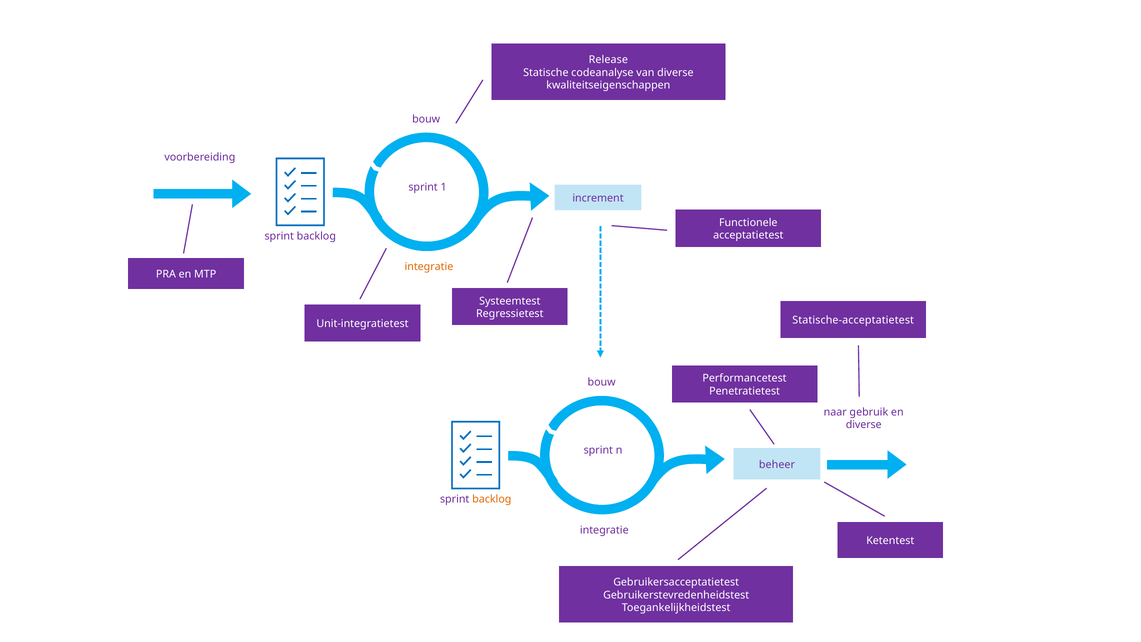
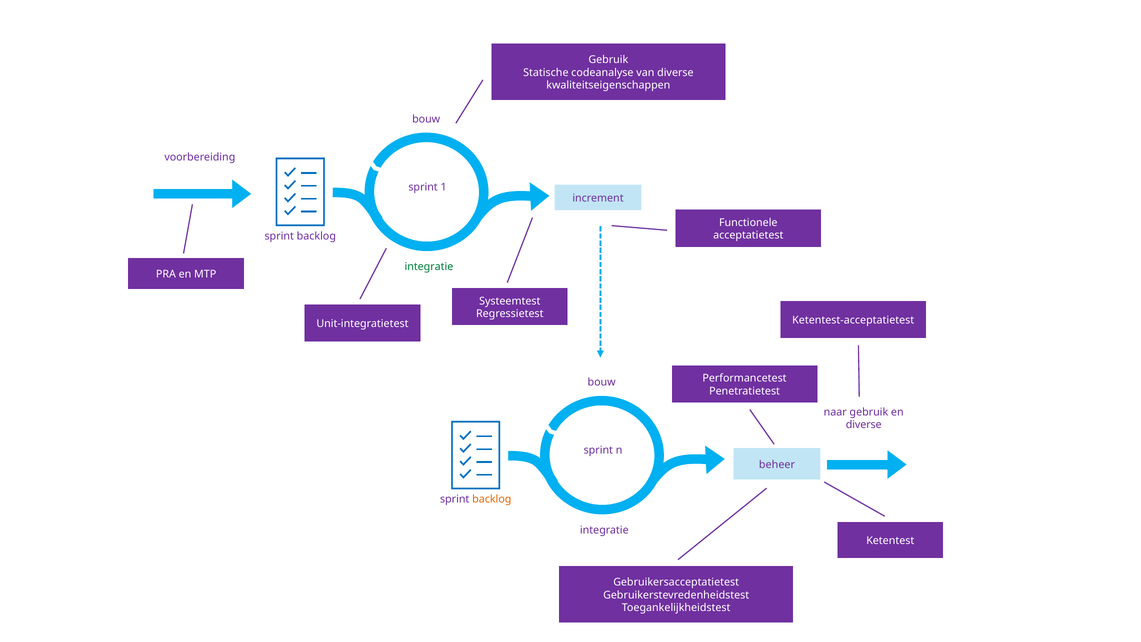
Release: Release -> Gebruik (608, 60)
integratie colour: orange -> green (429, 267)
Statische-acceptatietest: Statische-acceptatietest -> Ketentest-acceptatietest (853, 320)
